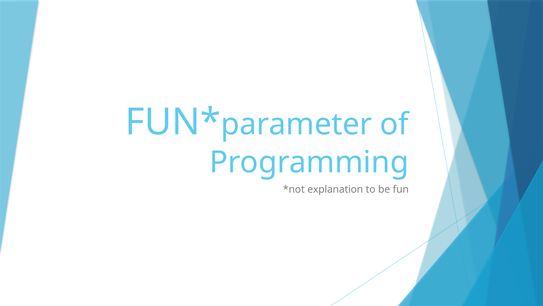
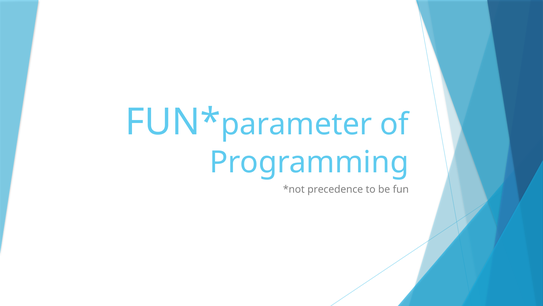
explanation: explanation -> precedence (335, 189)
